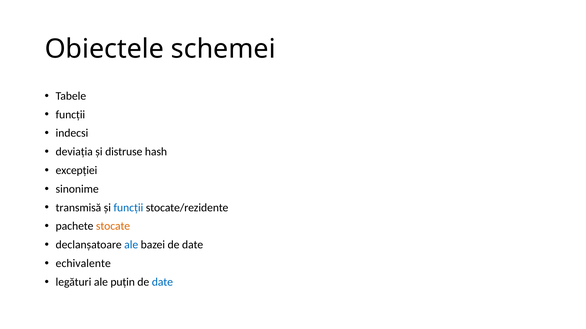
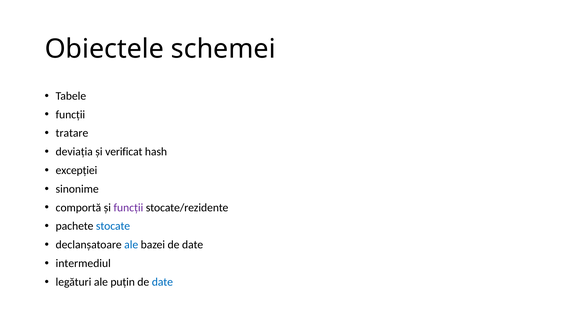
indecsi: indecsi -> tratare (72, 133)
distruse: distruse -> verificat (124, 152)
transmisă: transmisă -> comportă (78, 208)
funcţii colour: blue -> purple (128, 208)
stocate colour: orange -> blue (113, 227)
echivalente: echivalente -> intermediul (83, 264)
